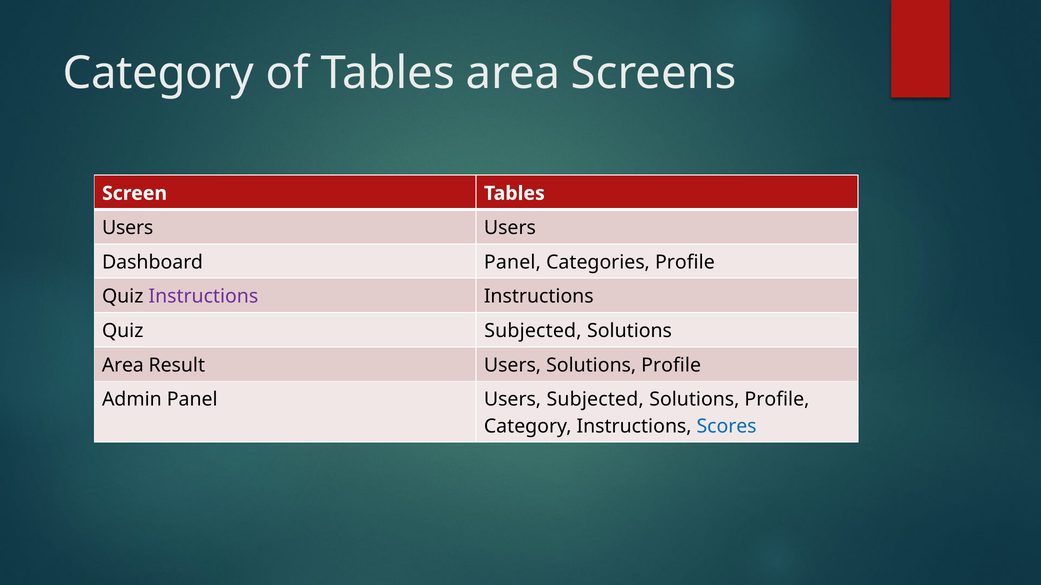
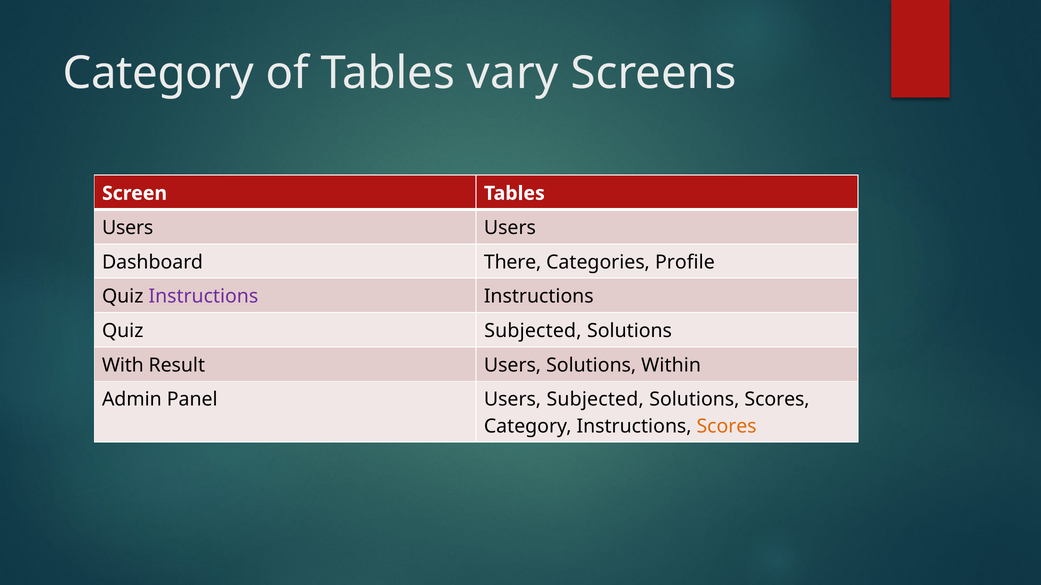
Tables area: area -> vary (513, 73)
Dashboard Panel: Panel -> There (513, 262)
Area: Area -> With (123, 366)
Users Solutions Profile: Profile -> Within (671, 366)
Profile: Profile -> Scores (777, 400)
Scores colour: blue -> orange (727, 426)
